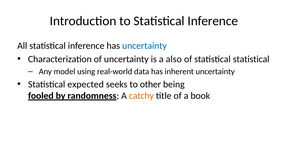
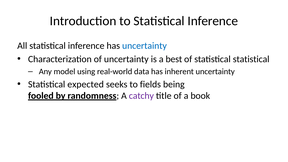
also: also -> best (174, 59)
other: other -> fields (150, 84)
catchy colour: orange -> purple (141, 96)
